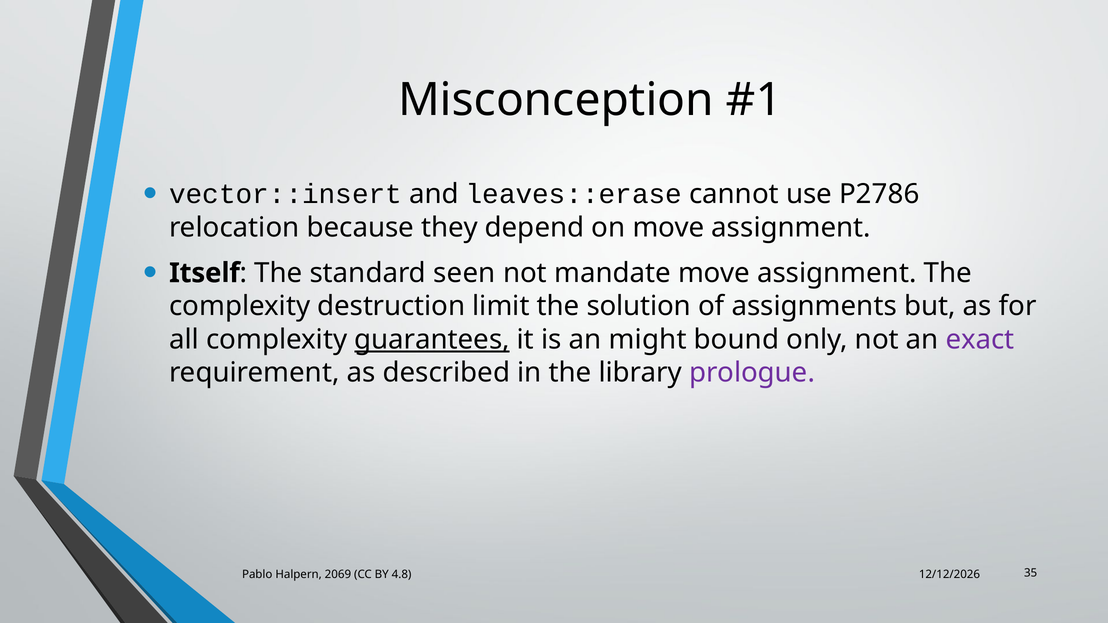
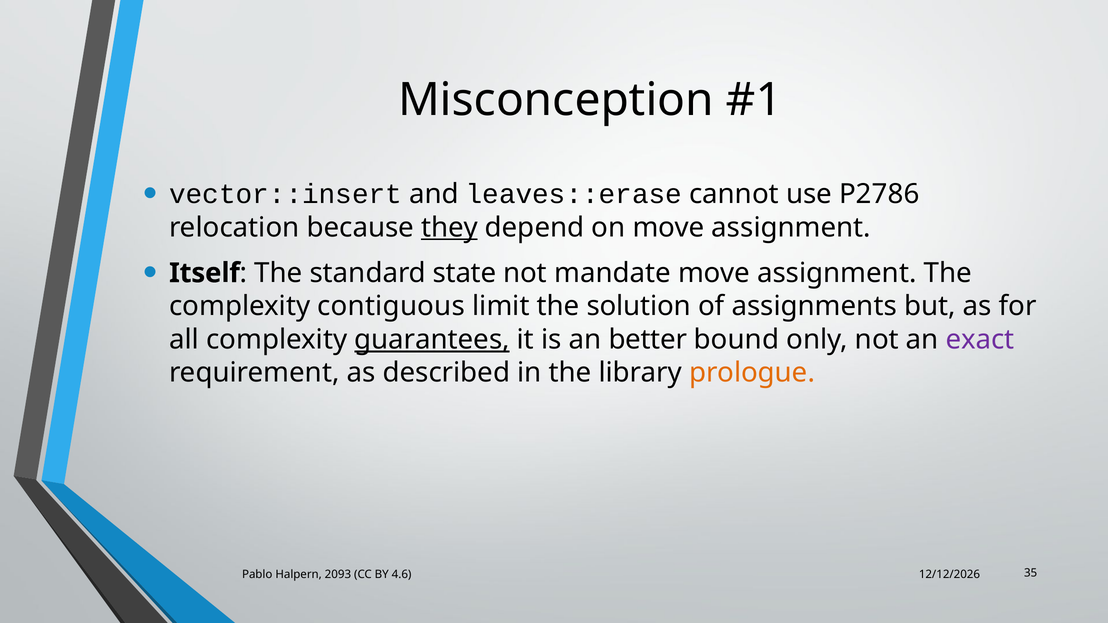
they underline: none -> present (449, 227)
seen: seen -> state (465, 273)
destruction: destruction -> contiguous (391, 306)
might: might -> better (648, 340)
prologue colour: purple -> orange (752, 373)
2069: 2069 -> 2093 (338, 575)
4.8: 4.8 -> 4.6 (402, 575)
